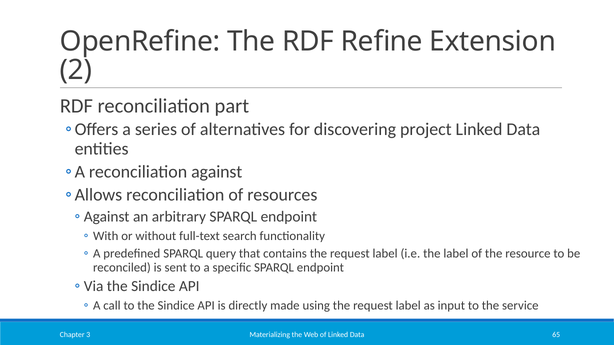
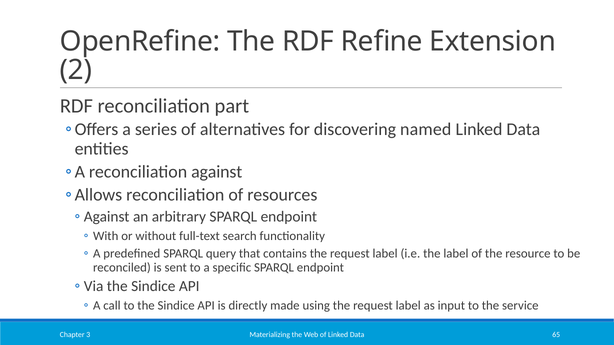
project: project -> named (426, 130)
